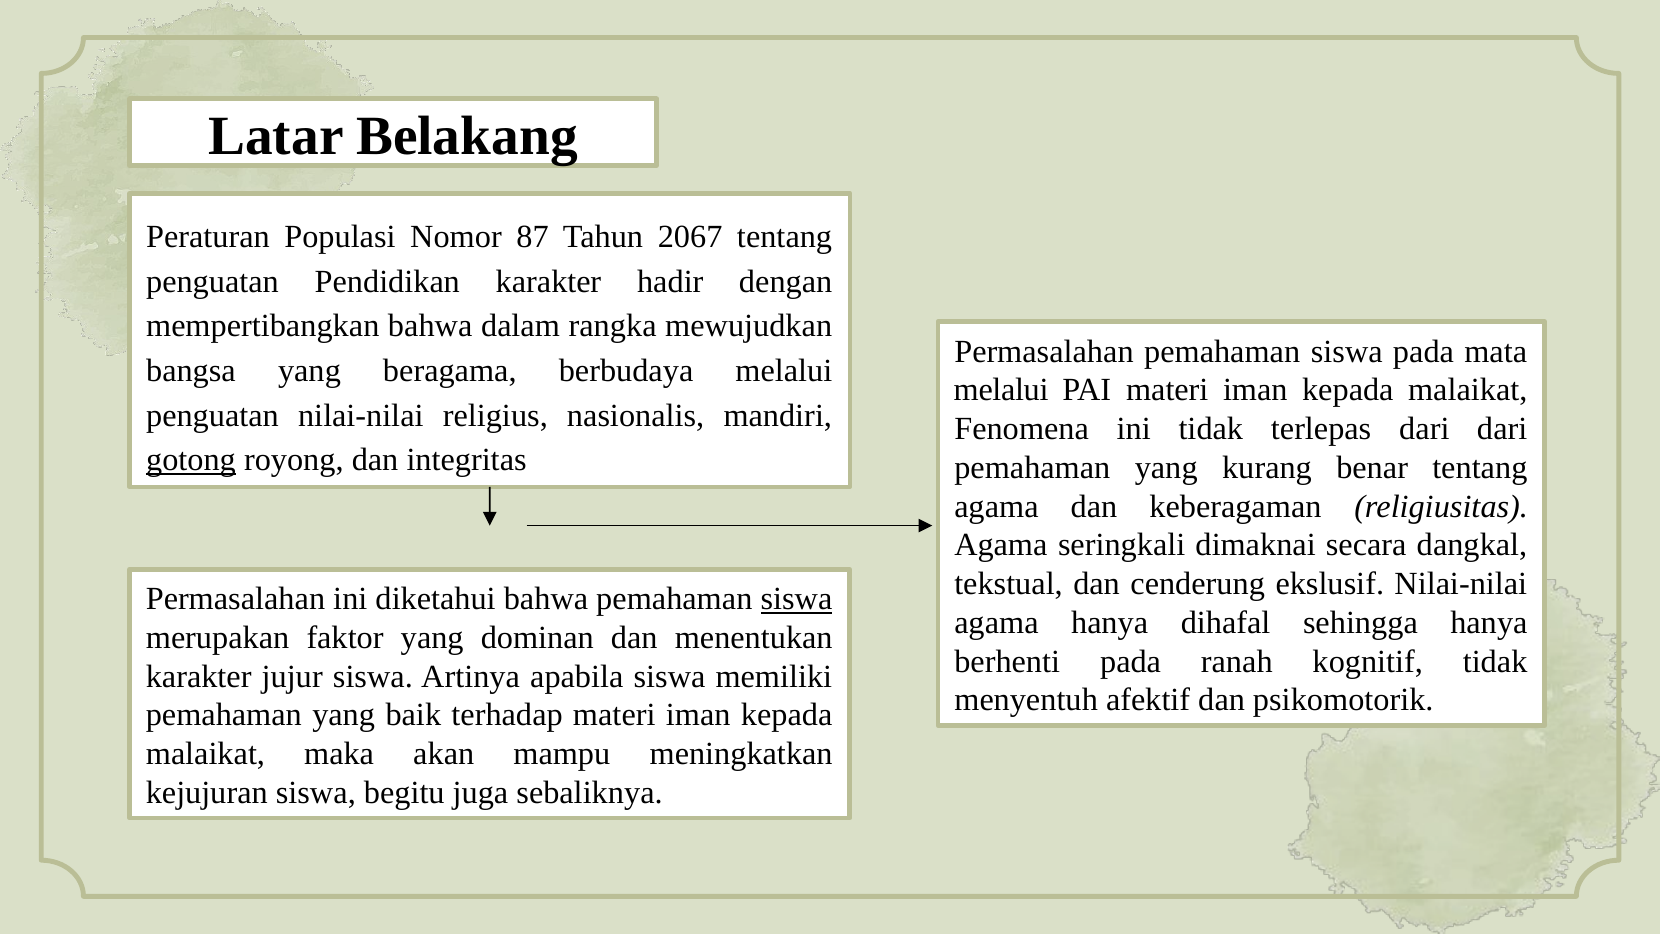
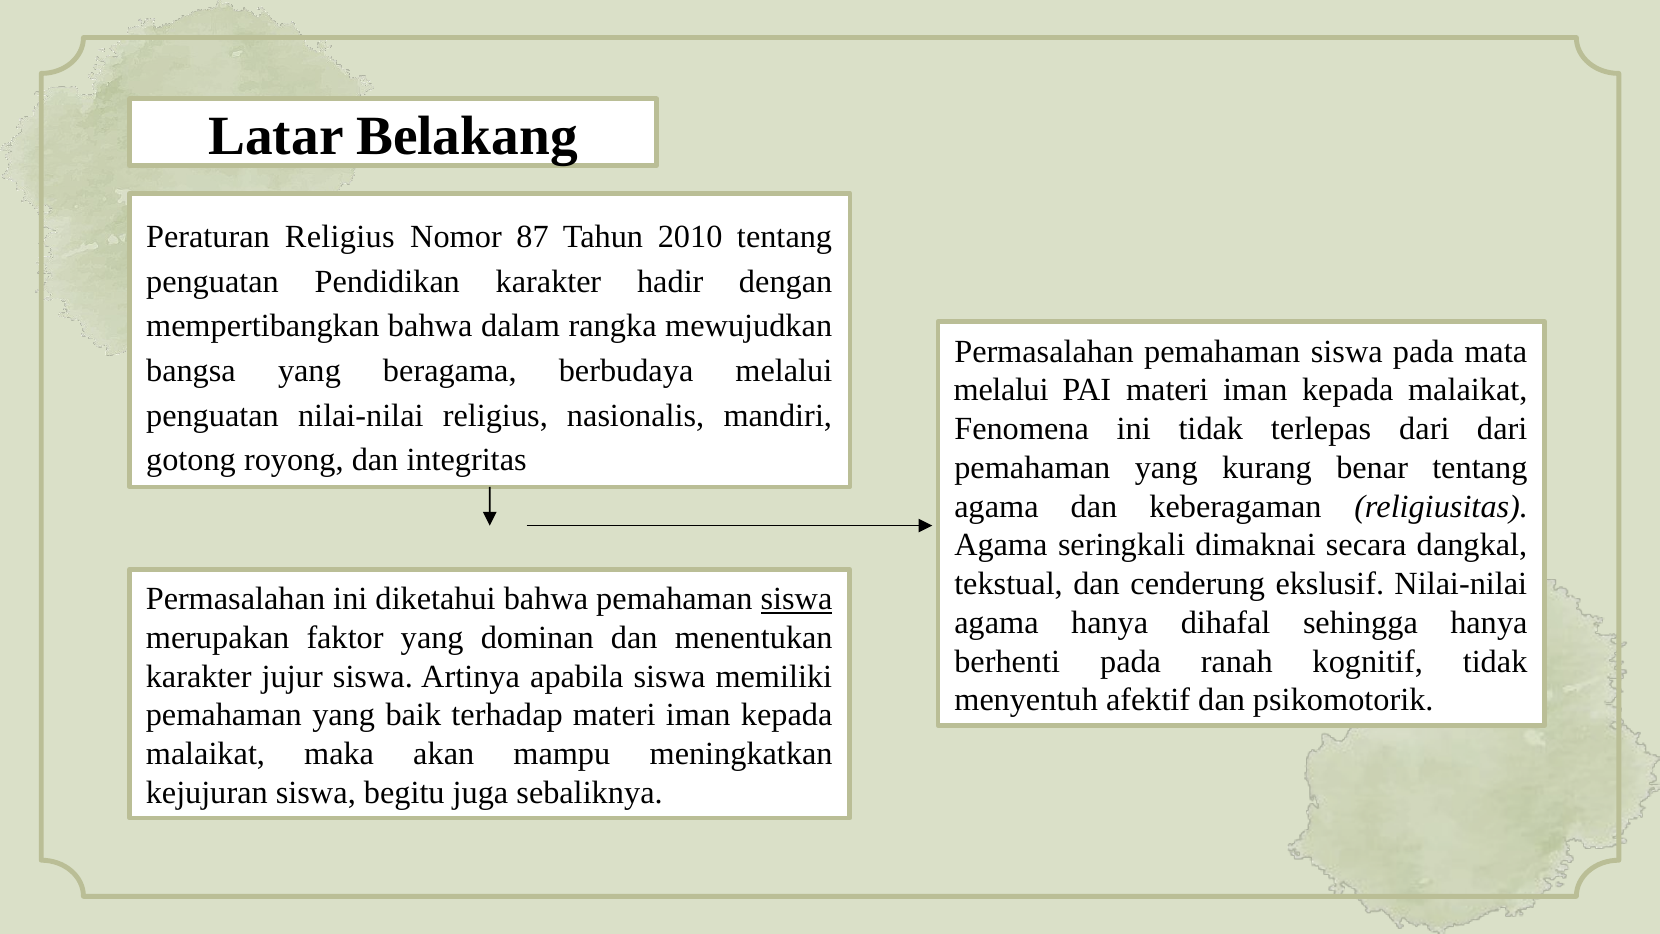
Peraturan Populasi: Populasi -> Religius (340, 237)
2067: 2067 -> 2010 (690, 237)
gotong underline: present -> none (191, 460)
